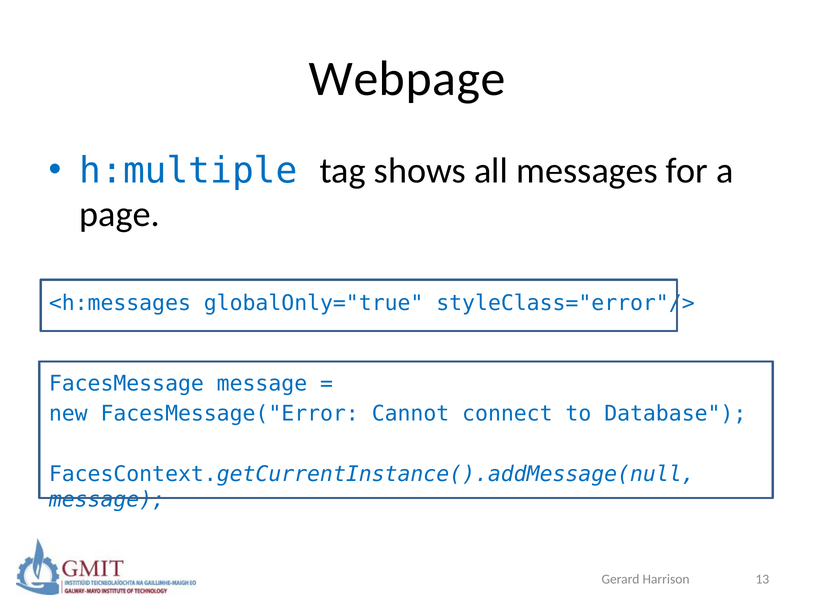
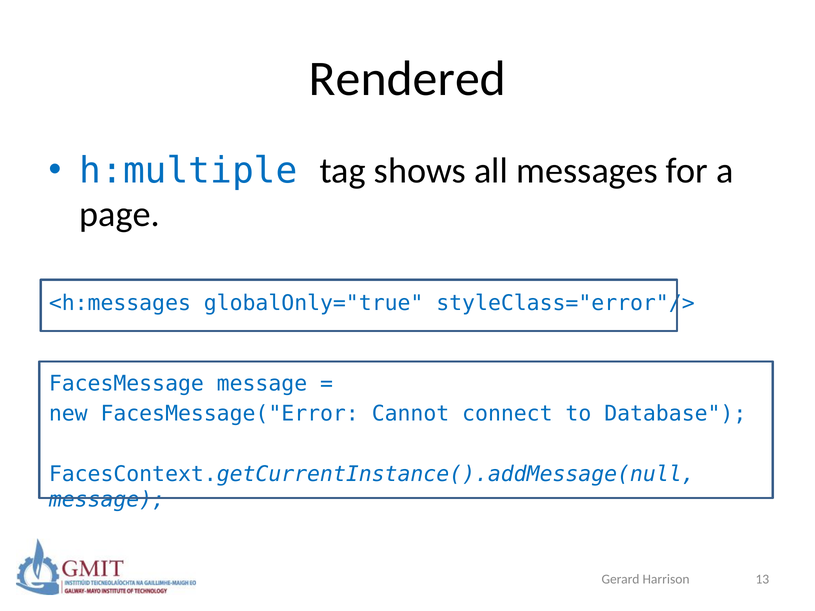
Webpage: Webpage -> Rendered (407, 79)
